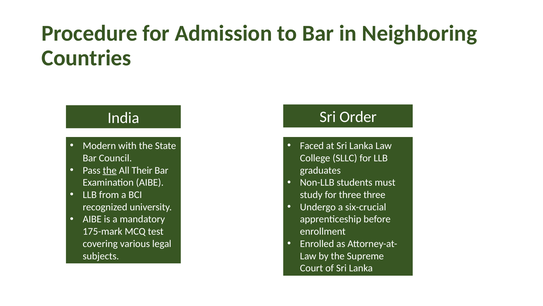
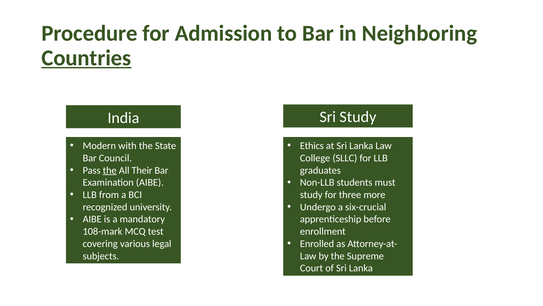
Countries underline: none -> present (86, 58)
Sri Order: Order -> Study (358, 117)
Faced: Faced -> Ethics (312, 146)
three three: three -> more (374, 194)
175-mark: 175-mark -> 108-mark (103, 231)
